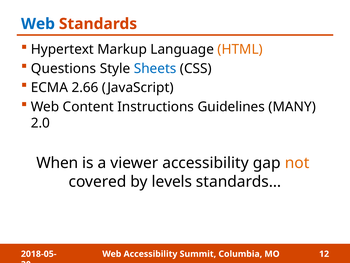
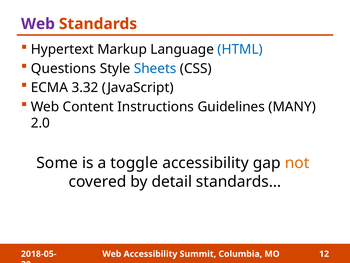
Web colour: blue -> purple (38, 24)
HTML colour: orange -> blue (240, 49)
2.66: 2.66 -> 3.32 (85, 88)
When: When -> Some (57, 163)
viewer: viewer -> toggle (134, 163)
levels: levels -> detail (172, 181)
